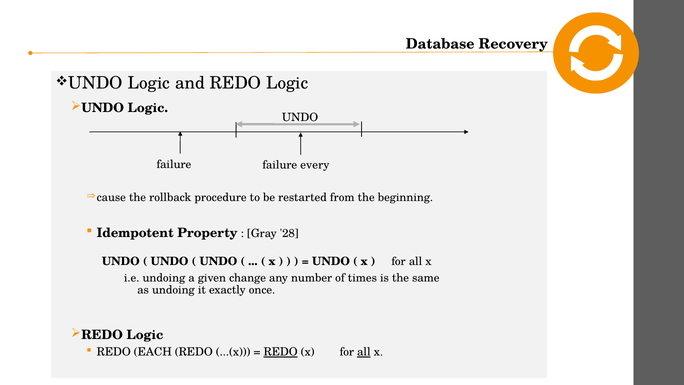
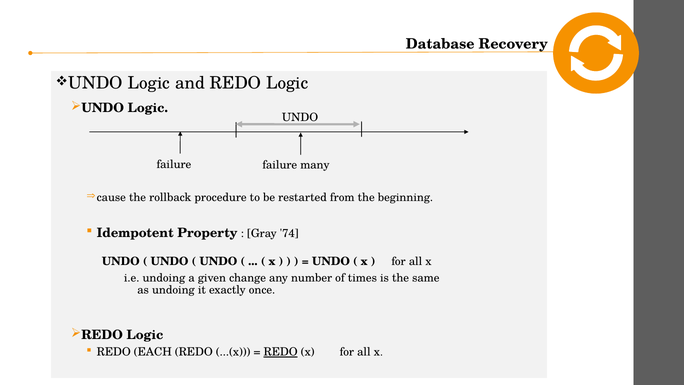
every: every -> many (315, 165)
28: 28 -> 74 (289, 233)
all underline: present -> none (364, 352)
